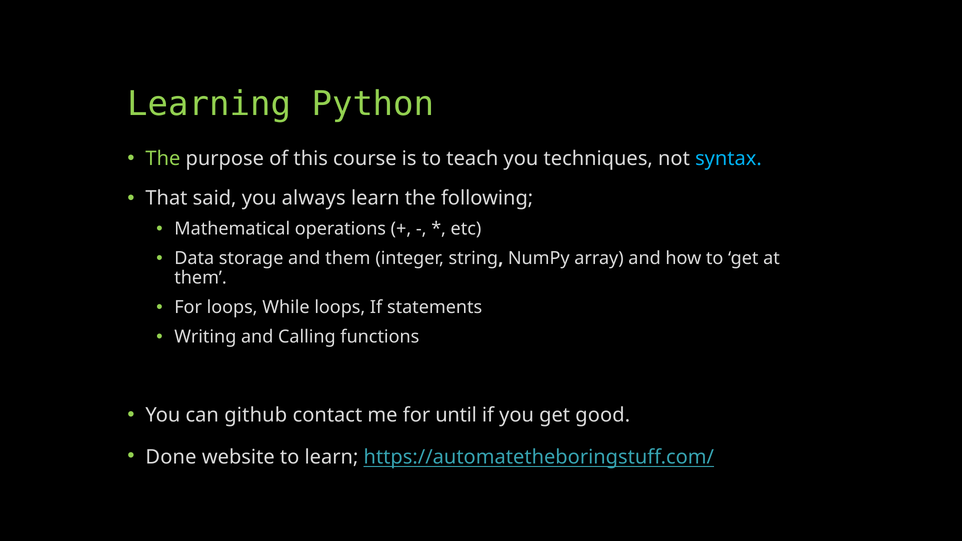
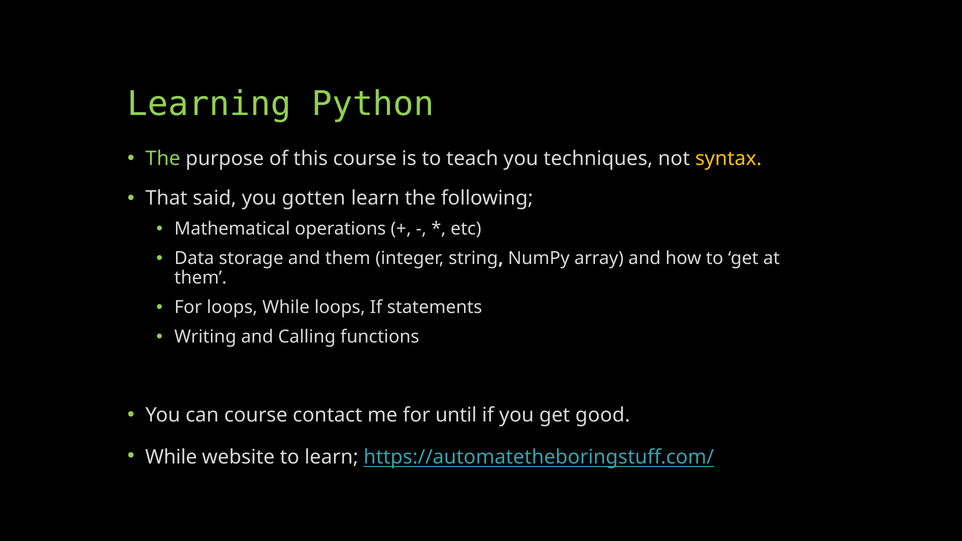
syntax colour: light blue -> yellow (728, 159)
always: always -> gotten (314, 198)
can github: github -> course (256, 415)
Done: Done -> While (171, 457)
